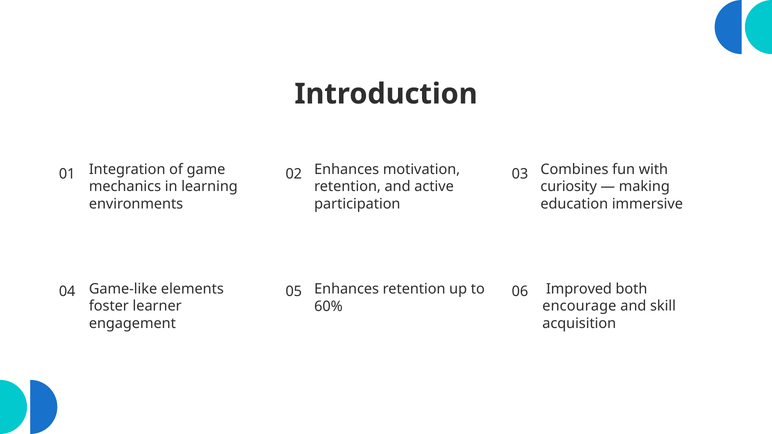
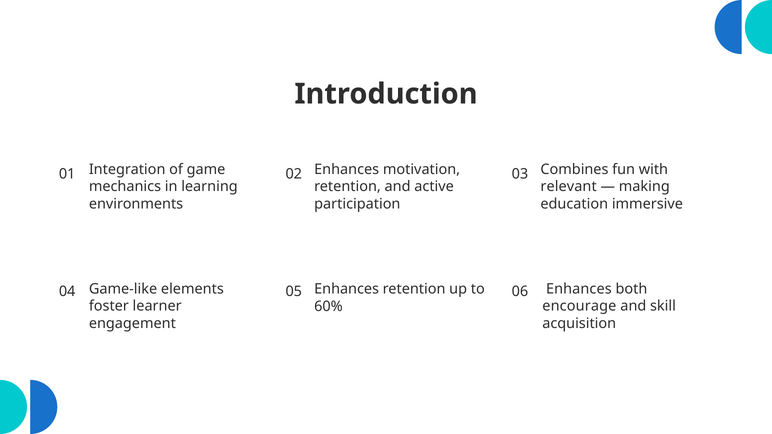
curiosity: curiosity -> relevant (569, 187)
06 Improved: Improved -> Enhances (579, 289)
